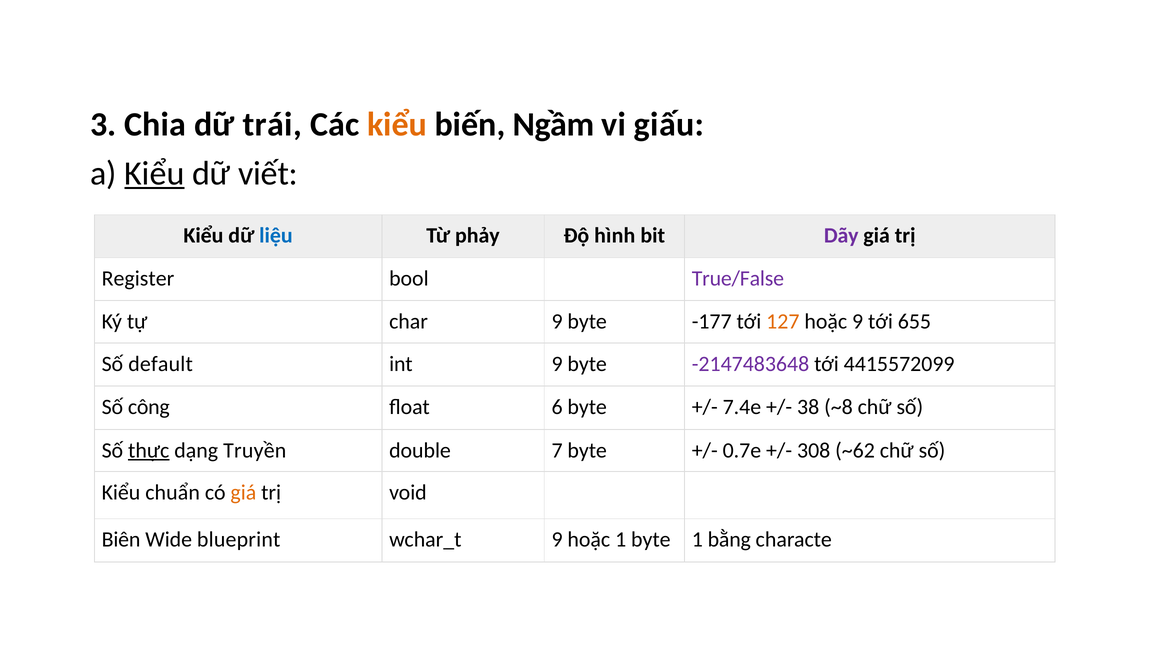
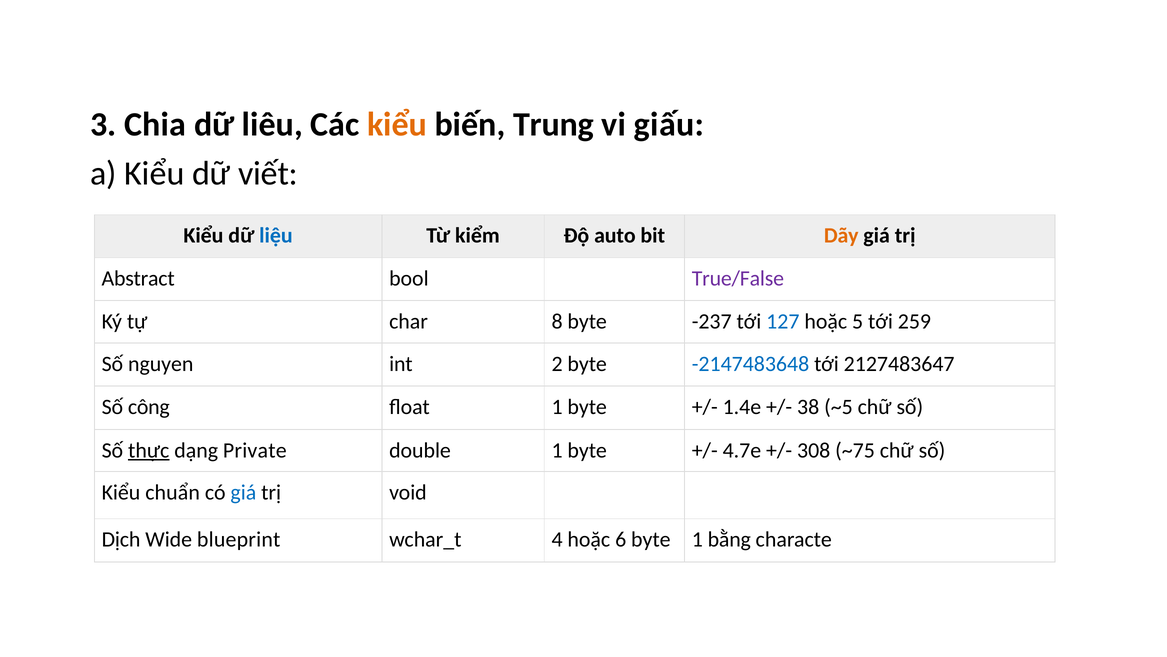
trái: trái -> liêu (272, 124)
Ngầm: Ngầm -> Trung (554, 124)
Kiểu underline: present -> none (154, 173)
phảy: phảy -> kiểm (477, 236)
hình: hình -> auto (615, 236)
Dãy colour: purple -> orange (841, 236)
Register: Register -> Abstract (138, 278)
char 9: 9 -> 8 (557, 321)
-177: -177 -> -237 (712, 321)
127 colour: orange -> blue (783, 321)
hoặc 9: 9 -> 5 (858, 321)
655: 655 -> 259 (914, 321)
default: default -> nguyen (161, 364)
int 9: 9 -> 2 (557, 364)
-2147483648 colour: purple -> blue (751, 364)
4415572099: 4415572099 -> 2127483647 (899, 364)
float 6: 6 -> 1 (557, 407)
7.4e: 7.4e -> 1.4e (742, 407)
~8: ~8 -> ~5 (838, 407)
Truyền: Truyền -> Private (255, 450)
double 7: 7 -> 1 (557, 450)
0.7e: 0.7e -> 4.7e (742, 450)
~62: ~62 -> ~75 (855, 450)
giá colour: orange -> blue (243, 492)
Biên: Biên -> Dịch (121, 539)
9: 9 -> 4 (557, 539)
hoặc 1: 1 -> 6 (621, 539)
